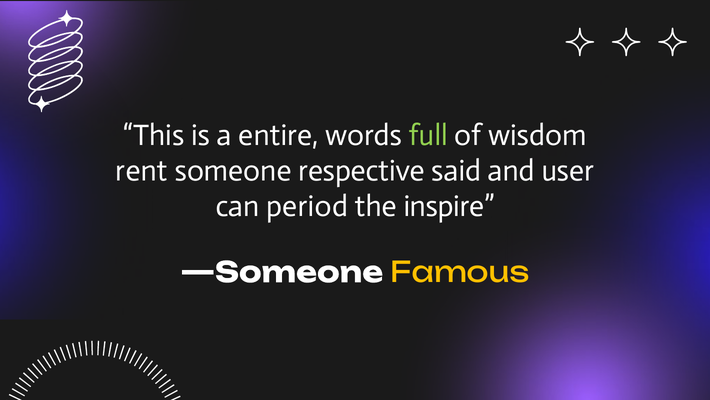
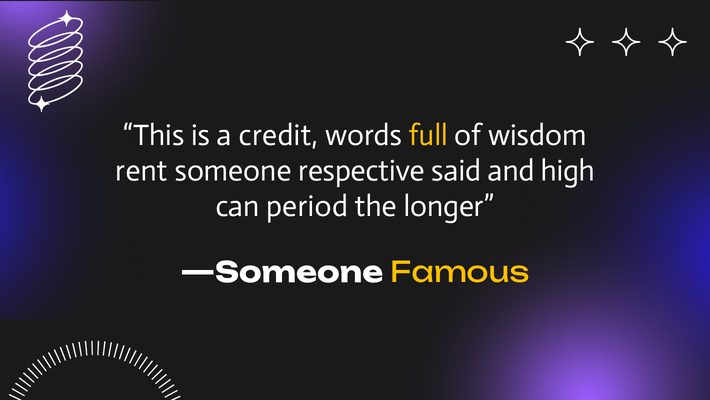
entire: entire -> credit (278, 135)
full colour: light green -> yellow (428, 135)
user: user -> high (568, 171)
inspire: inspire -> longer (449, 206)
